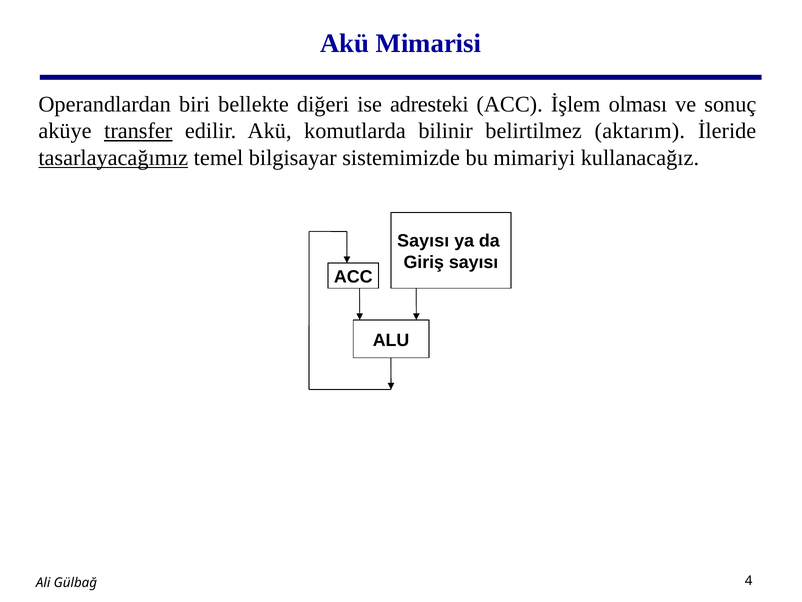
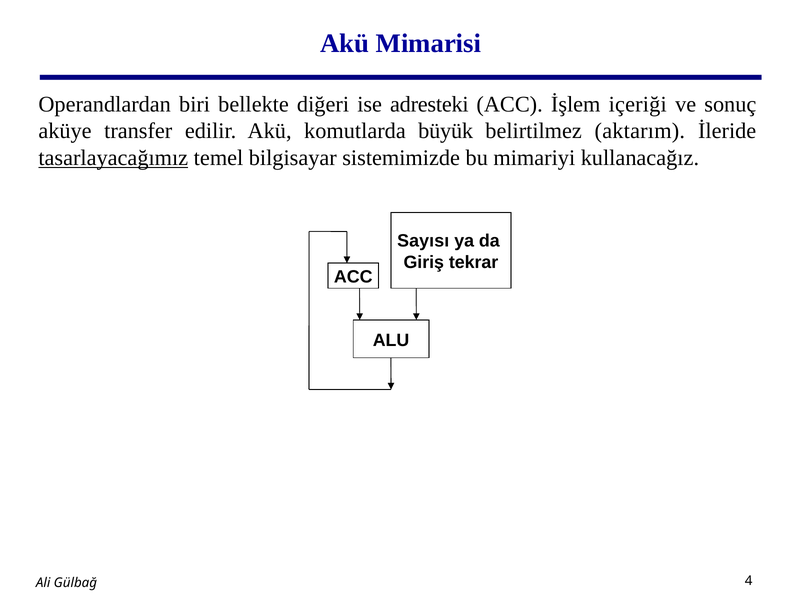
olması: olması -> içeriği (638, 104)
transfer underline: present -> none (138, 131)
bilinir: bilinir -> büyük (446, 131)
Giriş sayısı: sayısı -> tekrar (474, 262)
